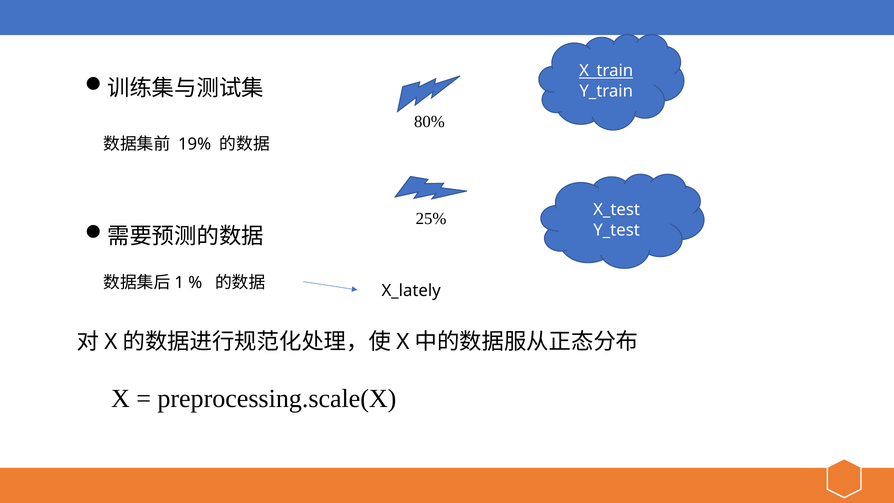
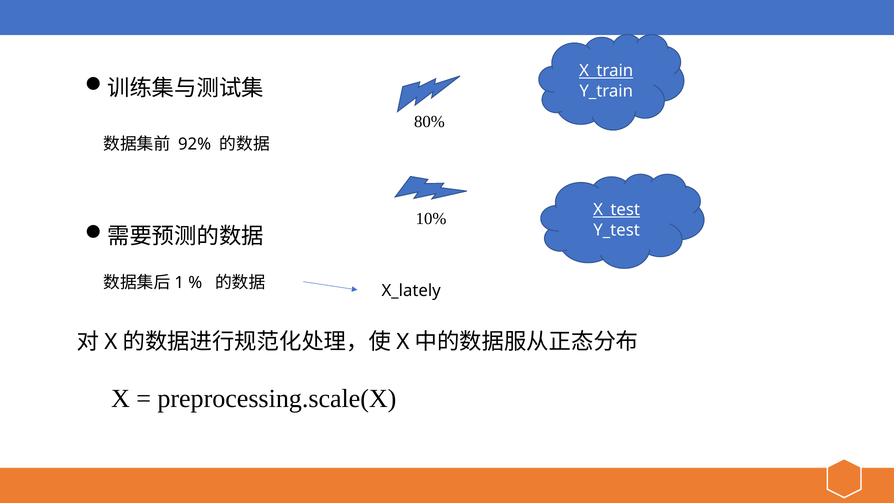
19%: 19% -> 92% (195, 144)
X_test underline: none -> present (617, 210)
25%: 25% -> 10% (431, 219)
